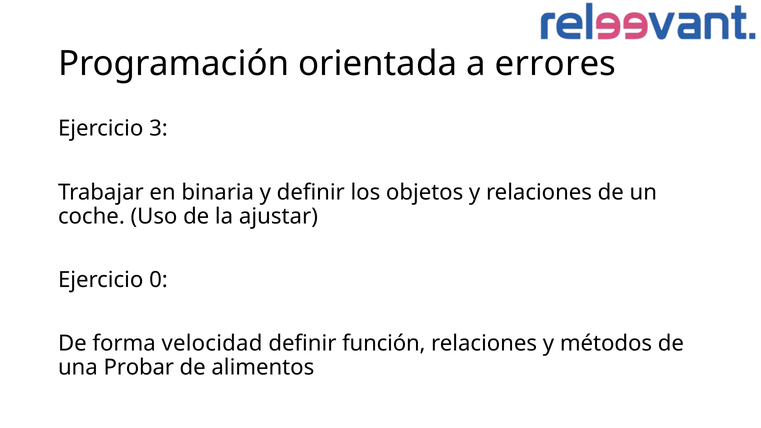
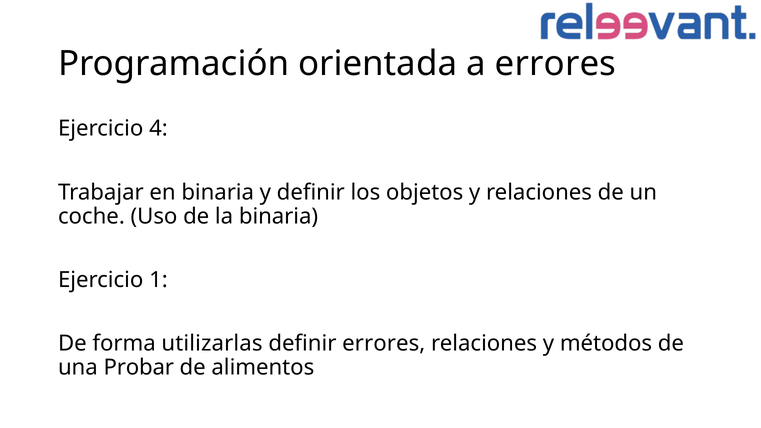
3: 3 -> 4 (158, 129)
la ajustar: ajustar -> binaria (278, 216)
0: 0 -> 1 (158, 280)
velocidad: velocidad -> utilizarlas (212, 344)
definir función: función -> errores (384, 344)
